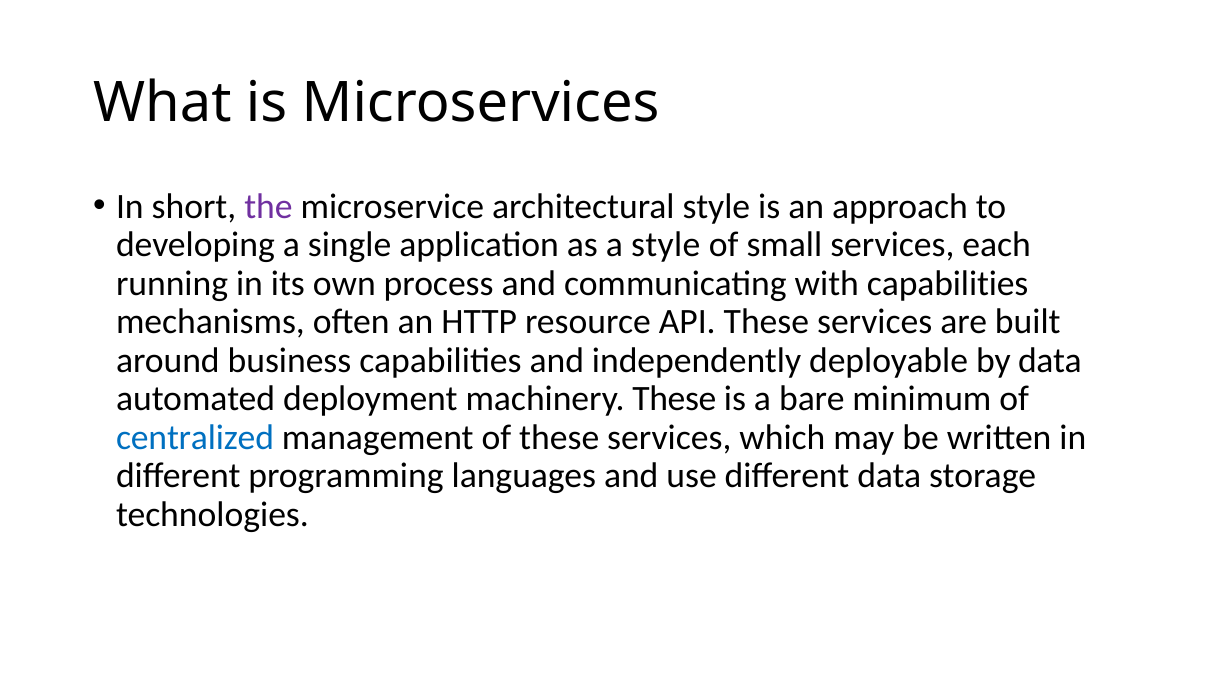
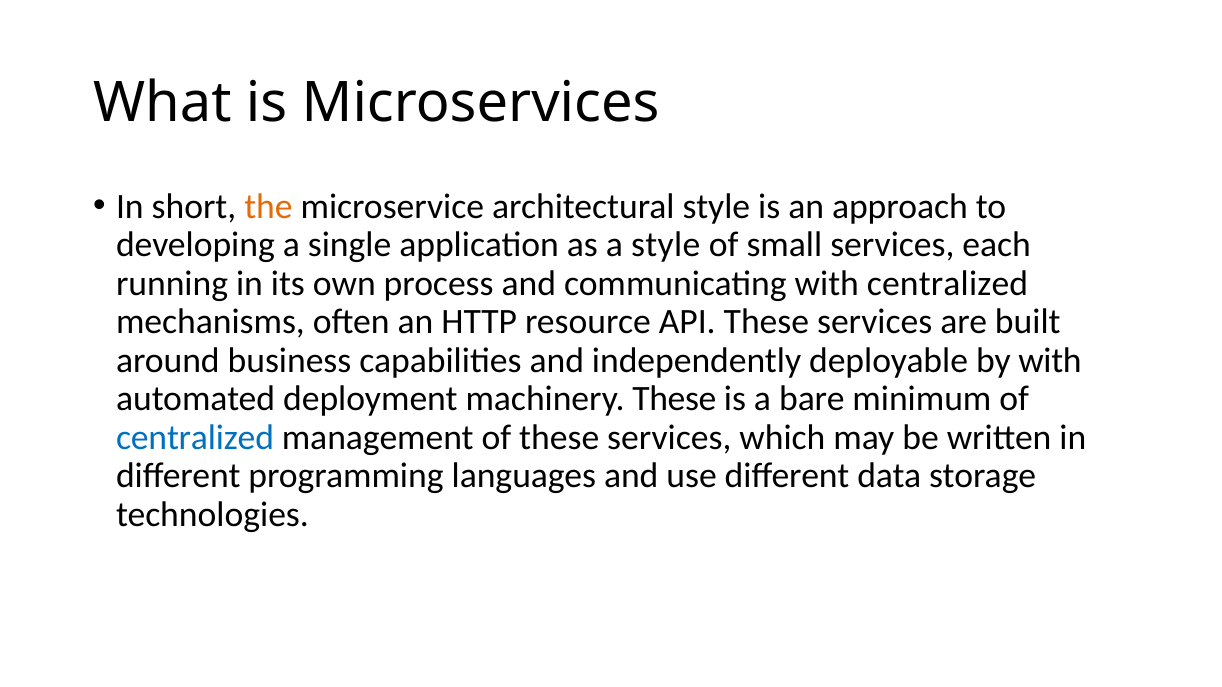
the colour: purple -> orange (268, 207)
with capabilities: capabilities -> centralized (948, 284)
by data: data -> with (1050, 361)
